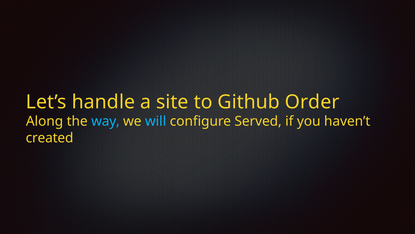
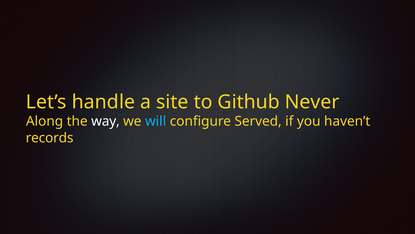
Order: Order -> Never (312, 102)
way colour: light blue -> white (105, 121)
created: created -> records (50, 138)
